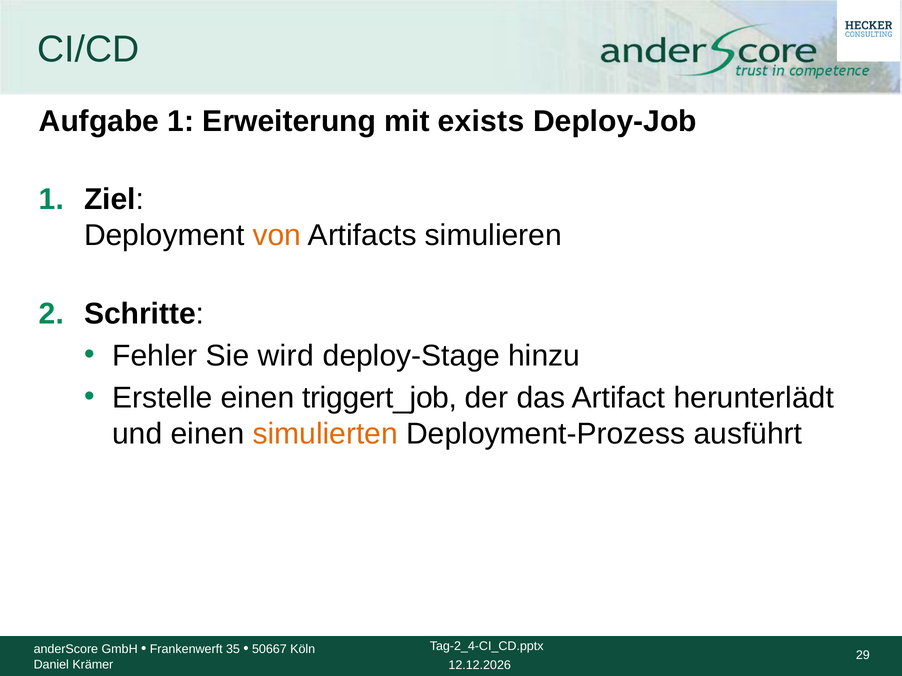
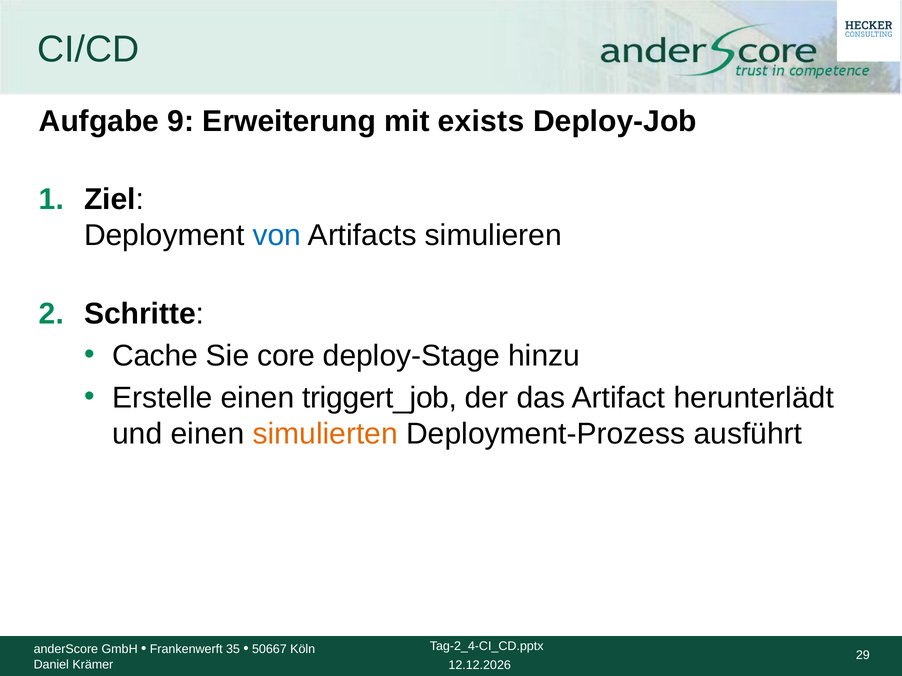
Aufgabe 1: 1 -> 9 (181, 121)
von colour: orange -> blue (277, 236)
Fehler: Fehler -> Cache (155, 356)
wird: wird -> core (286, 356)
